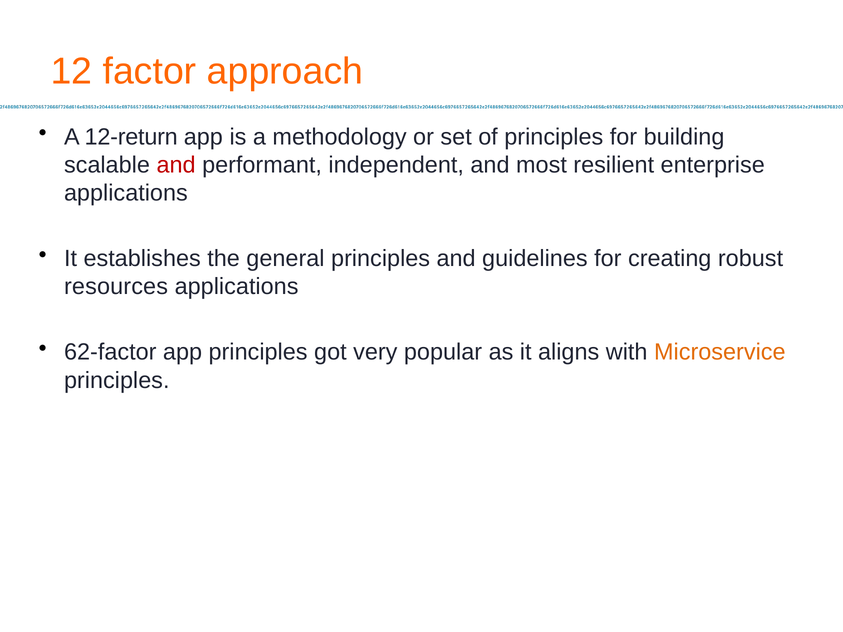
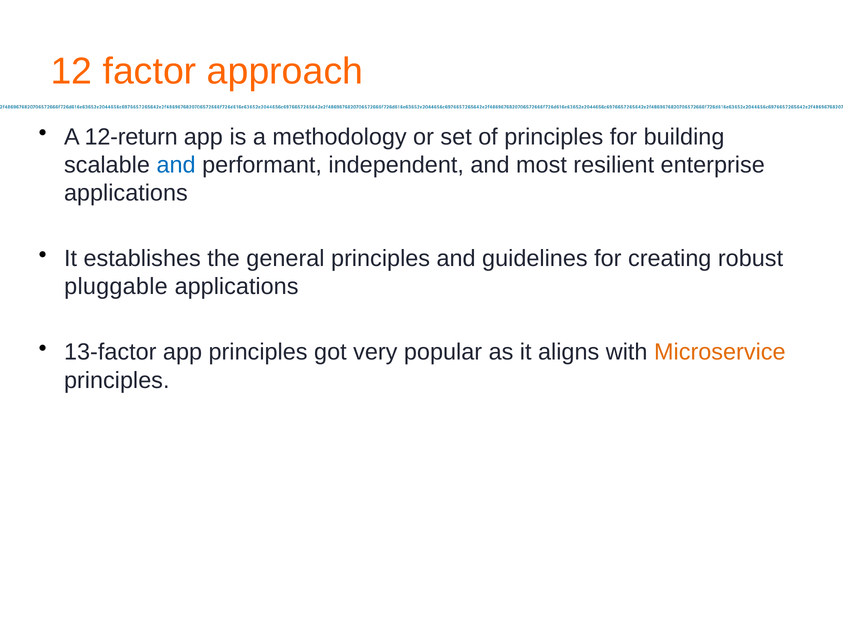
and colour: red -> blue (176, 165)
resources: resources -> pluggable (116, 287)
62-factor: 62-factor -> 13-factor (110, 352)
